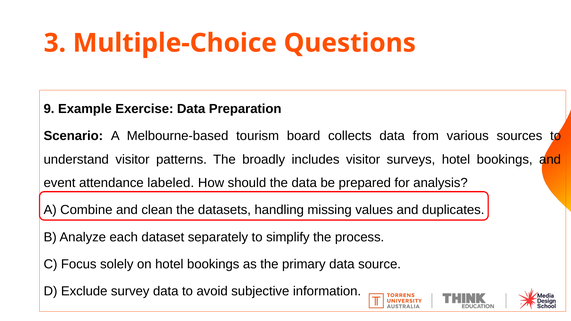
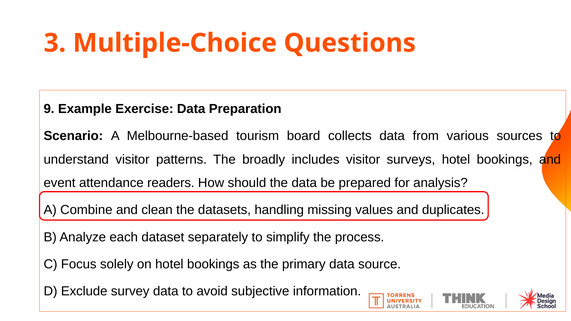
labeled: labeled -> readers (171, 183)
